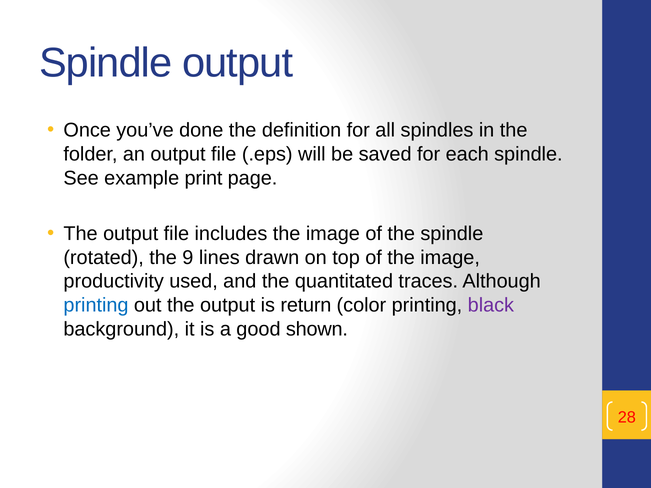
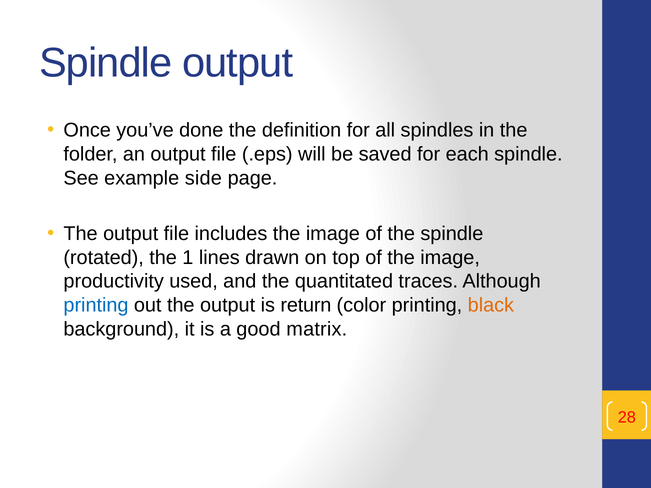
print: print -> side (203, 178)
9: 9 -> 1 (188, 258)
black colour: purple -> orange (491, 305)
shown: shown -> matrix (317, 329)
